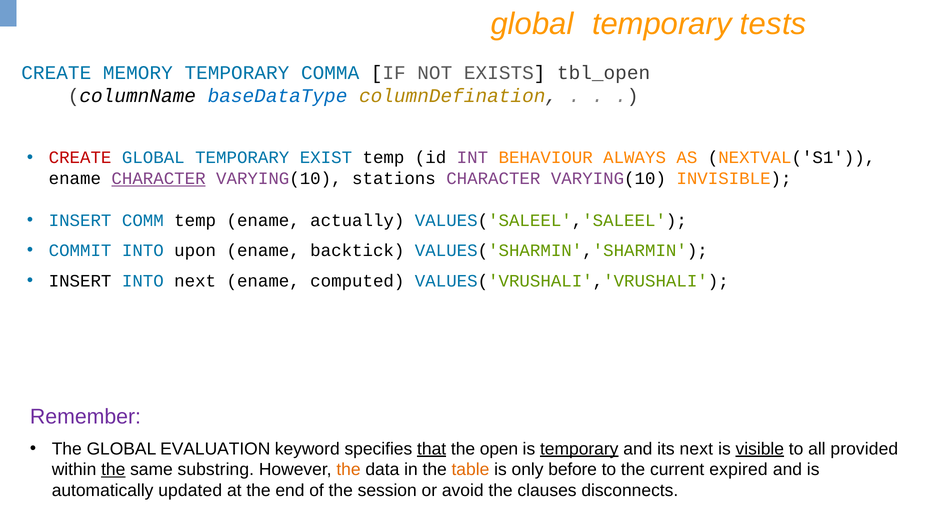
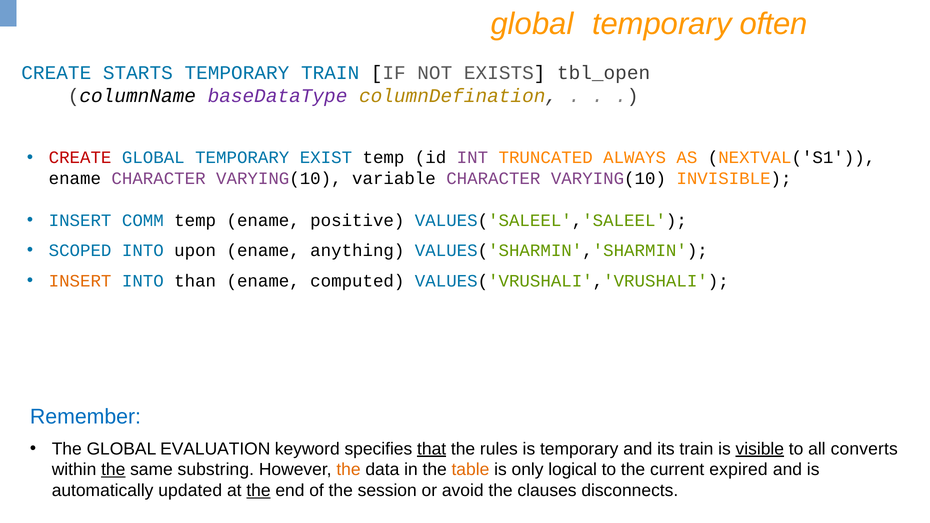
tests: tests -> often (773, 24)
MEMORY: MEMORY -> STARTS (138, 73)
TEMPORARY COMMA: COMMA -> TRAIN (330, 73)
baseDataType colour: blue -> purple (278, 96)
BEHAVIOUR: BEHAVIOUR -> TRUNCATED (546, 158)
CHARACTER underline: present -> none (159, 179)
stations: stations -> variable (394, 179)
actually: actually -> positive (357, 221)
COMMIT: COMMIT -> SCOPED (80, 251)
backtick: backtick -> anything (357, 251)
INSERT colour: black -> orange (80, 281)
INTO next: next -> than (195, 281)
Remember colour: purple -> blue (86, 417)
open: open -> rules (499, 449)
temporary underline: present -> none (579, 449)
its next: next -> train (696, 449)
provided: provided -> converts (864, 449)
before: before -> logical (573, 470)
the underline: none -> present (259, 491)
